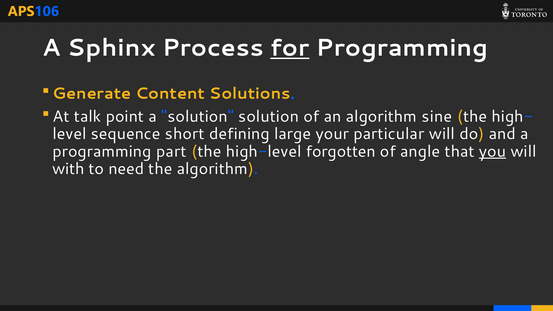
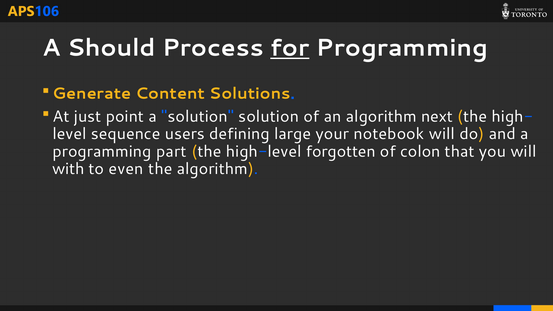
Sphinx: Sphinx -> Should (111, 48)
talk: talk -> just (88, 117)
sine: sine -> next (437, 117)
short: short -> users (185, 134)
particular: particular -> notebook (389, 134)
angle: angle -> colon (420, 151)
you underline: present -> none (492, 151)
need: need -> even (126, 169)
